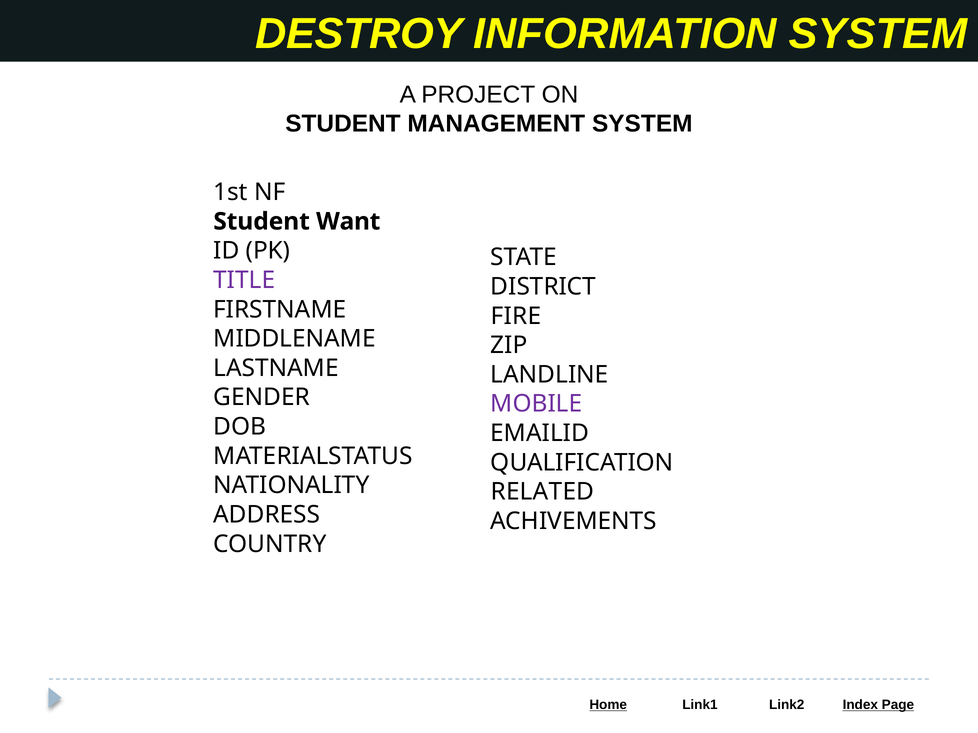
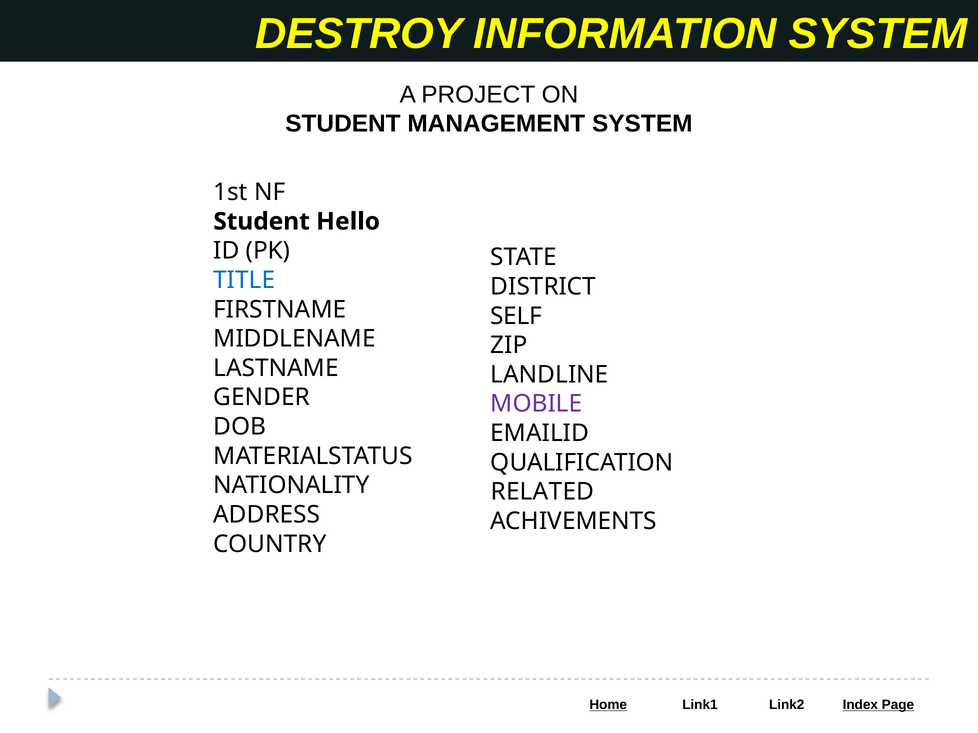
Want: Want -> Hello (348, 222)
TITLE colour: purple -> blue (244, 280)
FIRE: FIRE -> SELF (516, 316)
